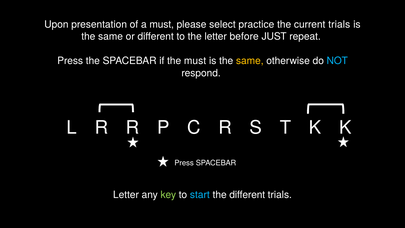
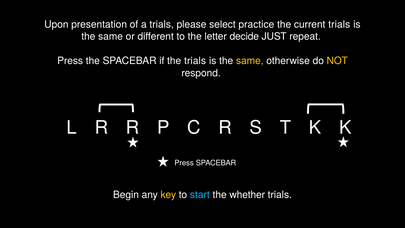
a must: must -> trials (162, 24)
before: before -> decide (244, 37)
the must: must -> trials (195, 61)
NOT colour: light blue -> yellow (337, 61)
Letter: Letter -> Begin (126, 195)
key colour: light green -> yellow (168, 195)
the different: different -> whether (247, 195)
